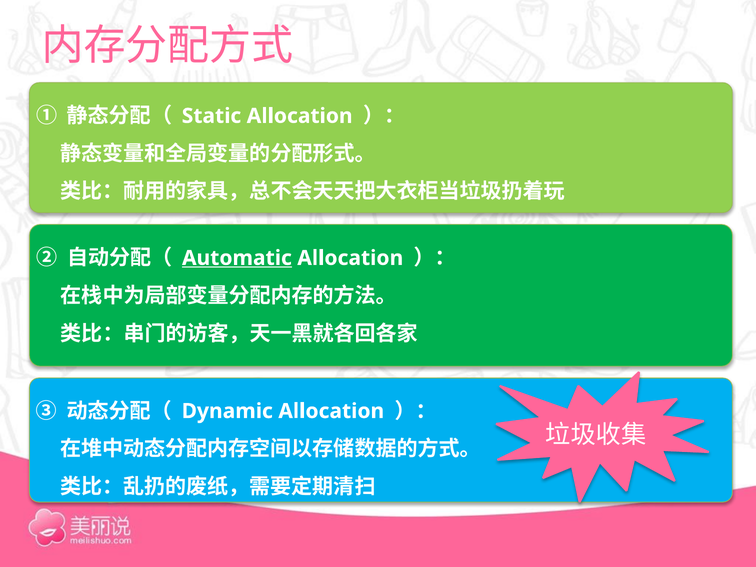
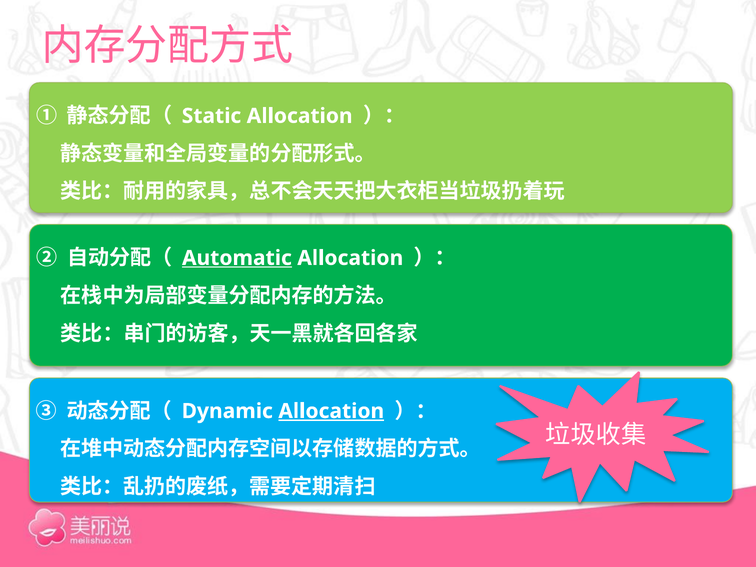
Allocation underline: none -> present (331, 411)
